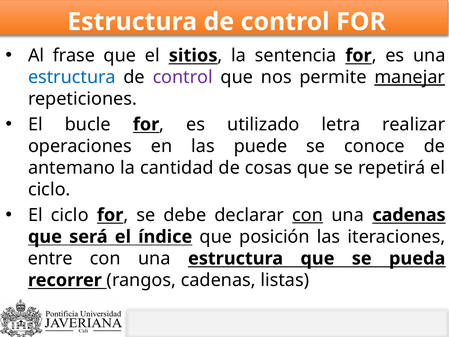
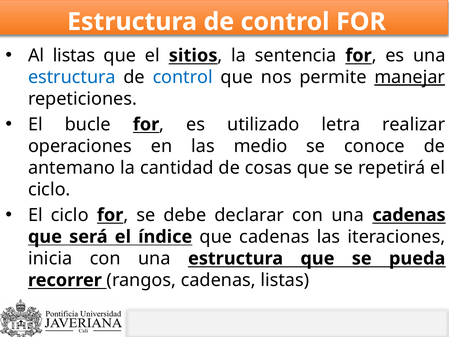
Al frase: frase -> listas (74, 55)
control colour: purple -> blue (183, 77)
puede: puede -> medio (261, 146)
con underline: present -> none (308, 215)
que posición: posición -> cadenas (274, 237)
entre: entre -> inicia (50, 258)
